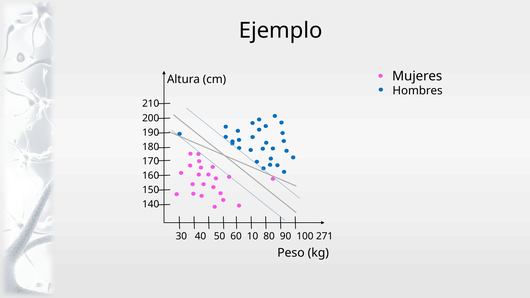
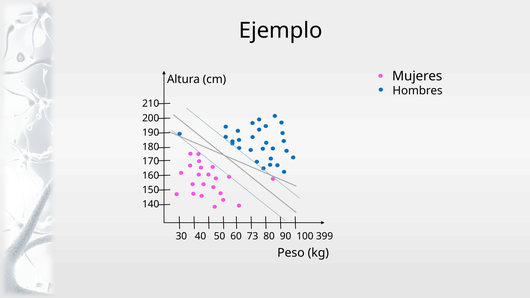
10: 10 -> 73 (253, 236)
271: 271 -> 399 (325, 236)
